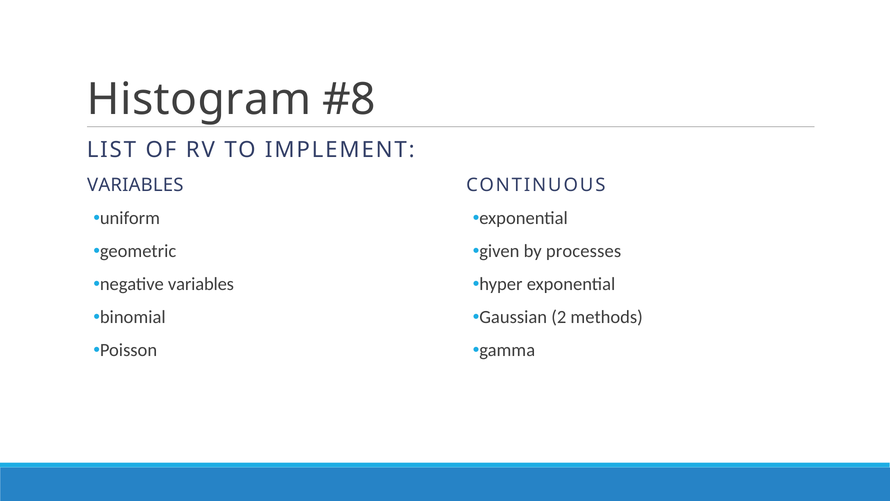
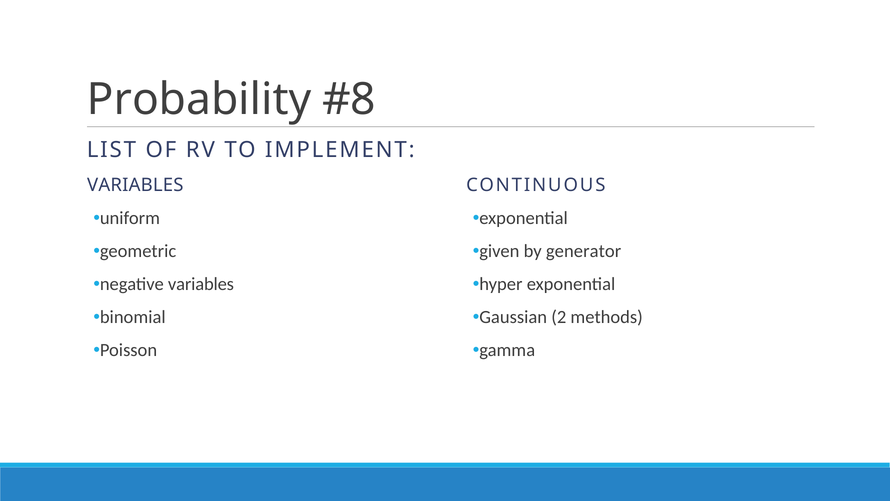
Histogram: Histogram -> Probability (199, 100)
processes: processes -> generator (584, 251)
